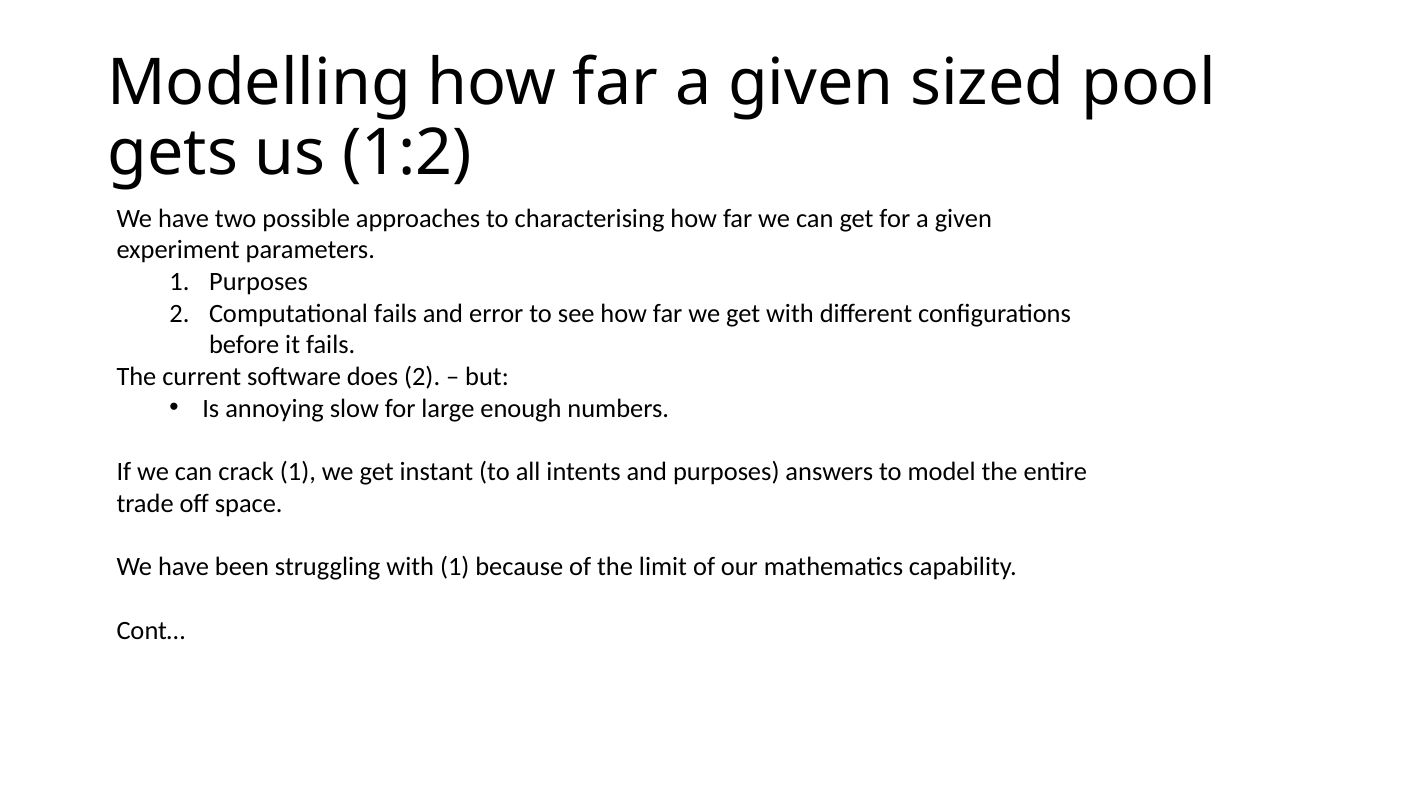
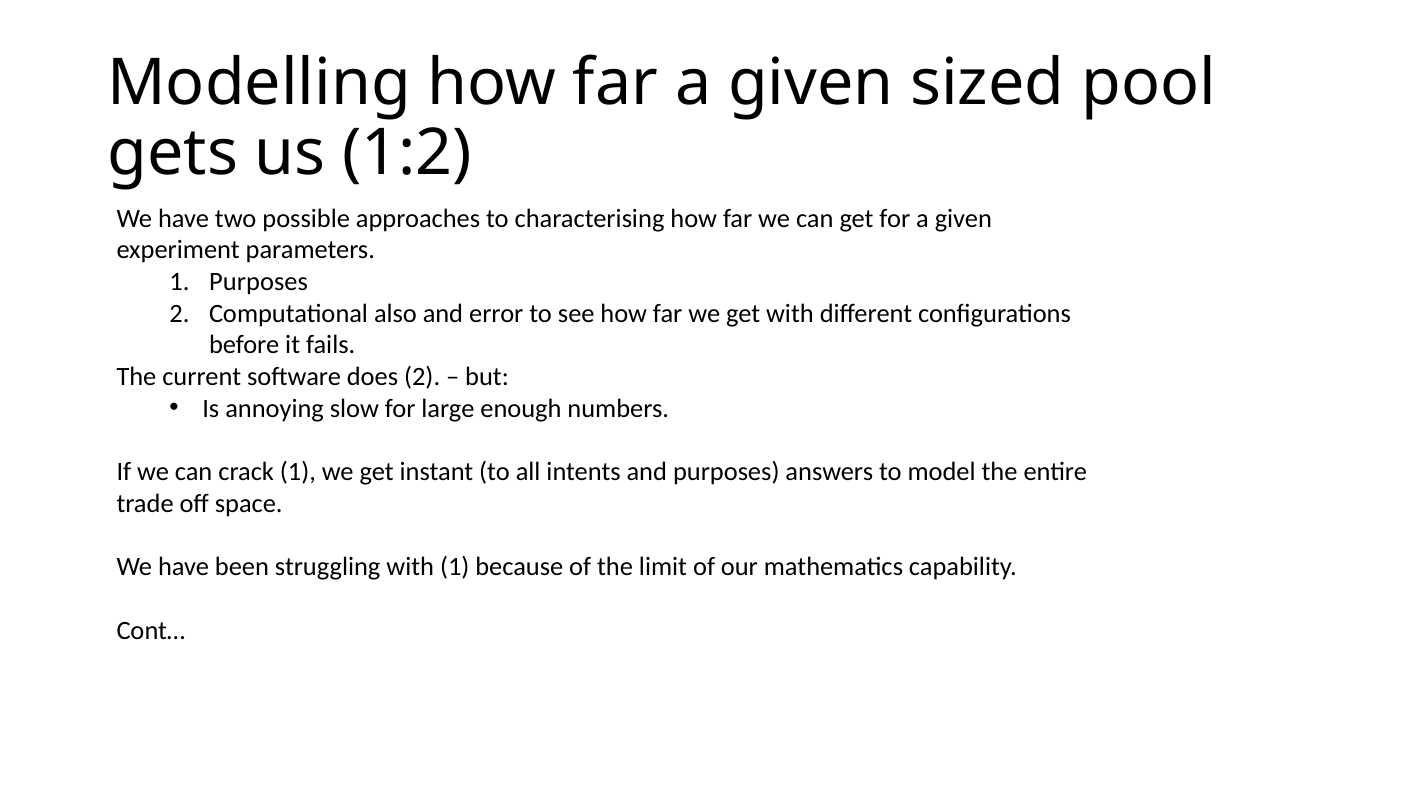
Computational fails: fails -> also (395, 314)
